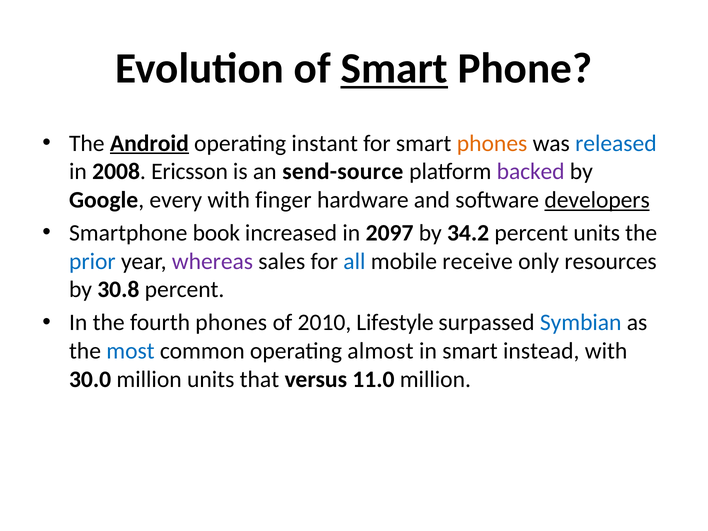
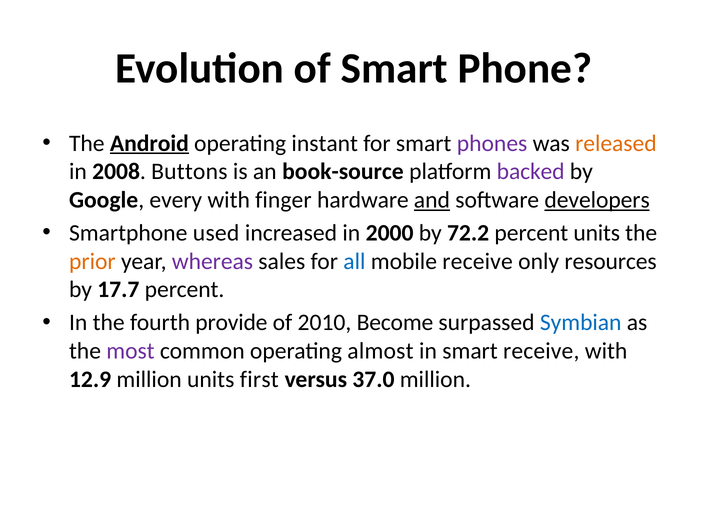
Smart underline: present -> none (394, 69)
phones colour: orange -> purple (492, 143)
released colour: blue -> orange (616, 143)
Ericsson: Ericsson -> Buttons (189, 172)
send-source: send-source -> book-source (343, 172)
and underline: none -> present (432, 200)
book: book -> used (216, 233)
2097: 2097 -> 2000 (390, 233)
34.2: 34.2 -> 72.2 (468, 233)
prior colour: blue -> orange (92, 261)
30.8: 30.8 -> 17.7 (118, 290)
fourth phones: phones -> provide (231, 323)
Lifestyle: Lifestyle -> Become (395, 323)
most colour: blue -> purple (130, 351)
smart instead: instead -> receive (541, 351)
30.0: 30.0 -> 12.9 (90, 379)
that: that -> first (259, 379)
11.0: 11.0 -> 37.0 (373, 379)
